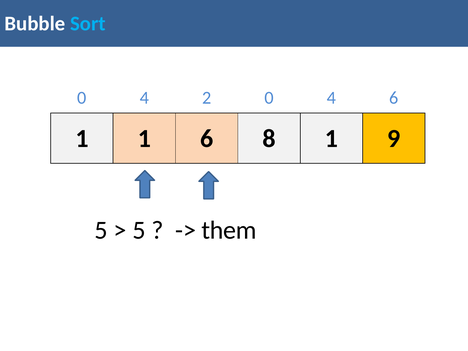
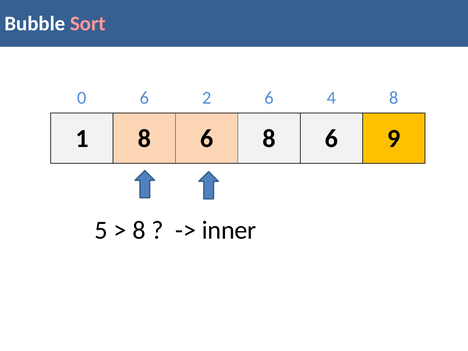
Sort colour: light blue -> pink (88, 24)
4: 4 -> 6 (144, 98)
2 0: 0 -> 6 (269, 98)
4 6: 6 -> 8 (394, 98)
1 1: 1 -> 8 (144, 138)
6 8 1: 1 -> 6 (331, 138)
5: 5 -> 8 (139, 230)
them: them -> inner (229, 230)
